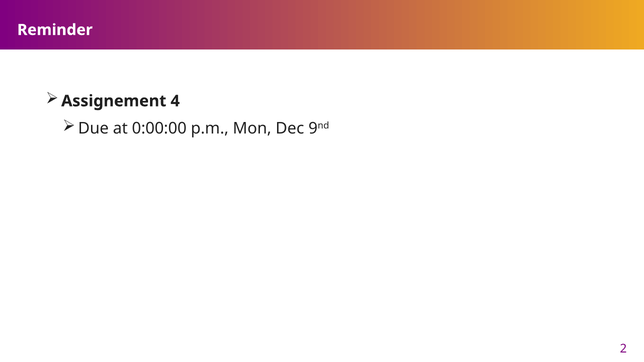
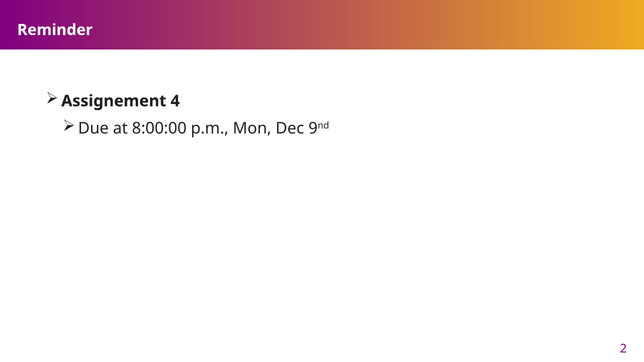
0:00:00: 0:00:00 -> 8:00:00 (159, 128)
